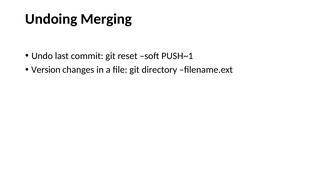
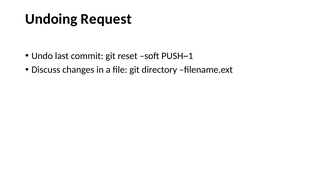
Merging: Merging -> Request (106, 19)
Version: Version -> Discuss (46, 70)
